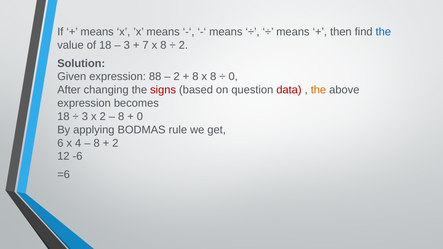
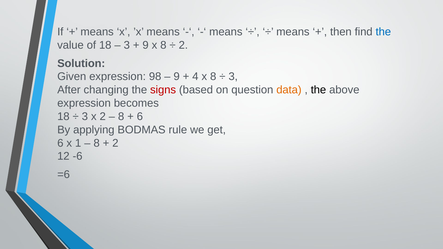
7: 7 -> 9 (146, 45)
88: 88 -> 98 (155, 77)
2: 2 -> 9 (177, 77)
8: 8 -> 4 (195, 77)
0: 0 -> 3 (233, 77)
data colour: red -> orange (289, 90)
the colour: orange -> black (318, 90)
0: 0 -> 6 (140, 117)
4: 4 -> 1 (78, 143)
